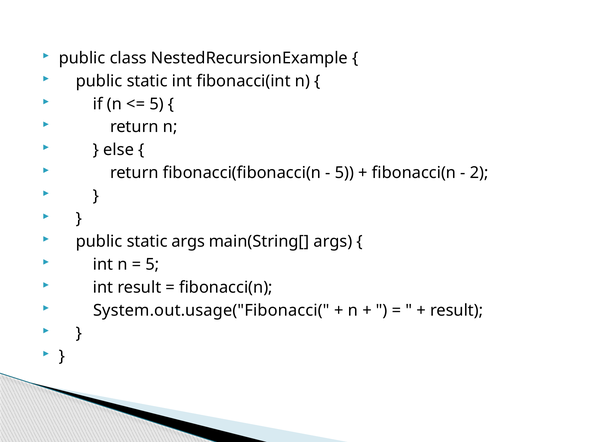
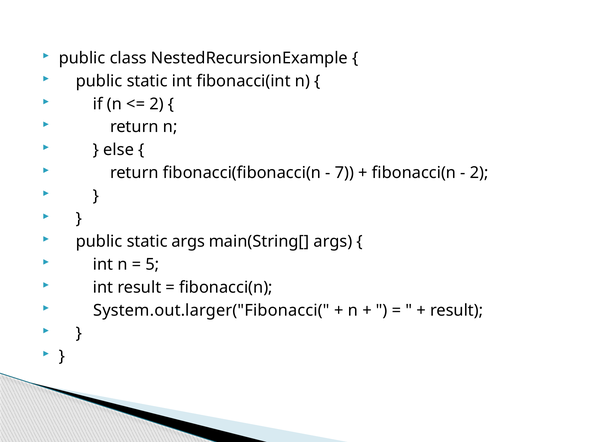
5: 5 -> 2 (156, 104)
5: 5 -> 7 (344, 173)
System.out.usage("Fibonacci(: System.out.usage("Fibonacci( -> System.out.larger("Fibonacci( (211, 310)
